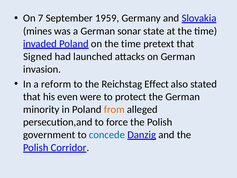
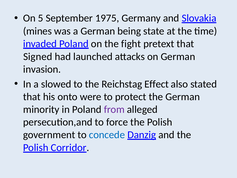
7: 7 -> 5 (41, 18)
1959: 1959 -> 1975 (107, 18)
sonar: sonar -> being (129, 31)
on the time: time -> fight (131, 44)
reform: reform -> slowed (56, 84)
even: even -> onto (68, 97)
from colour: orange -> purple (114, 109)
